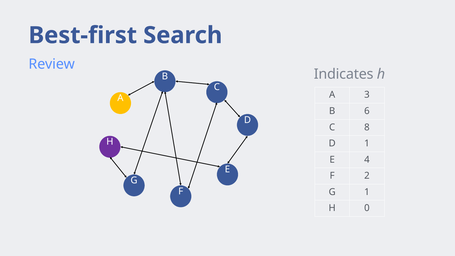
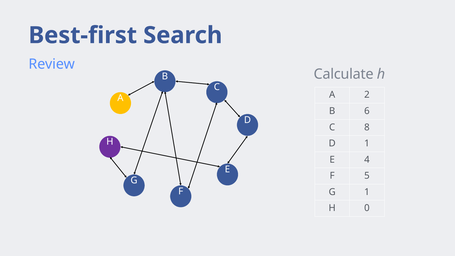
Indicates: Indicates -> Calculate (344, 74)
3: 3 -> 2 (367, 95)
2: 2 -> 5 (367, 176)
